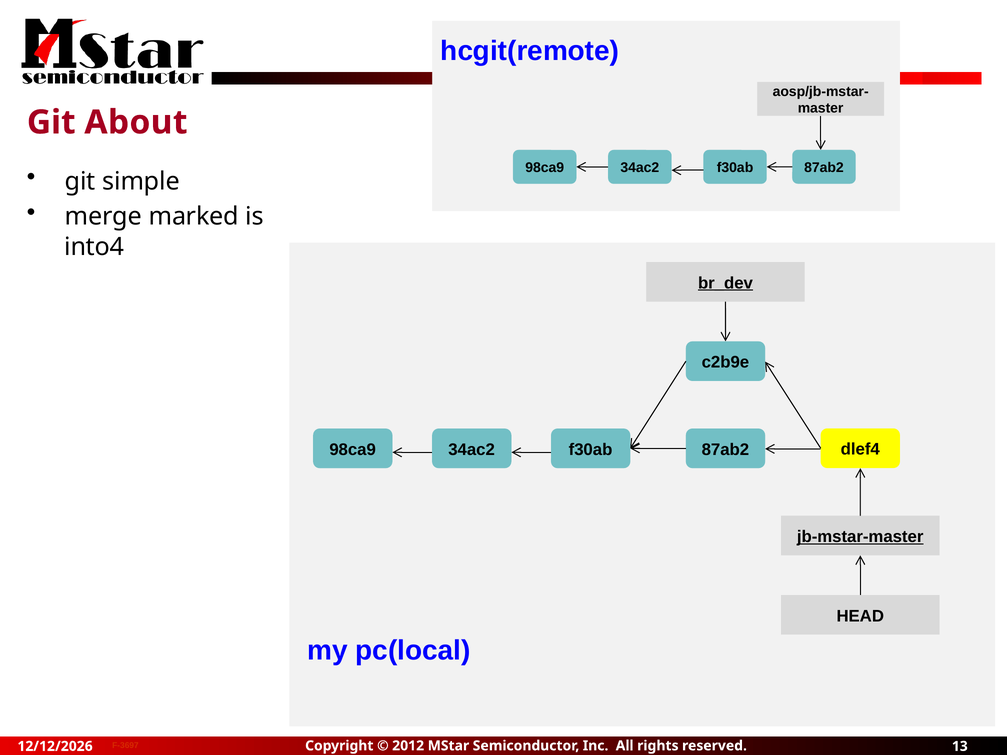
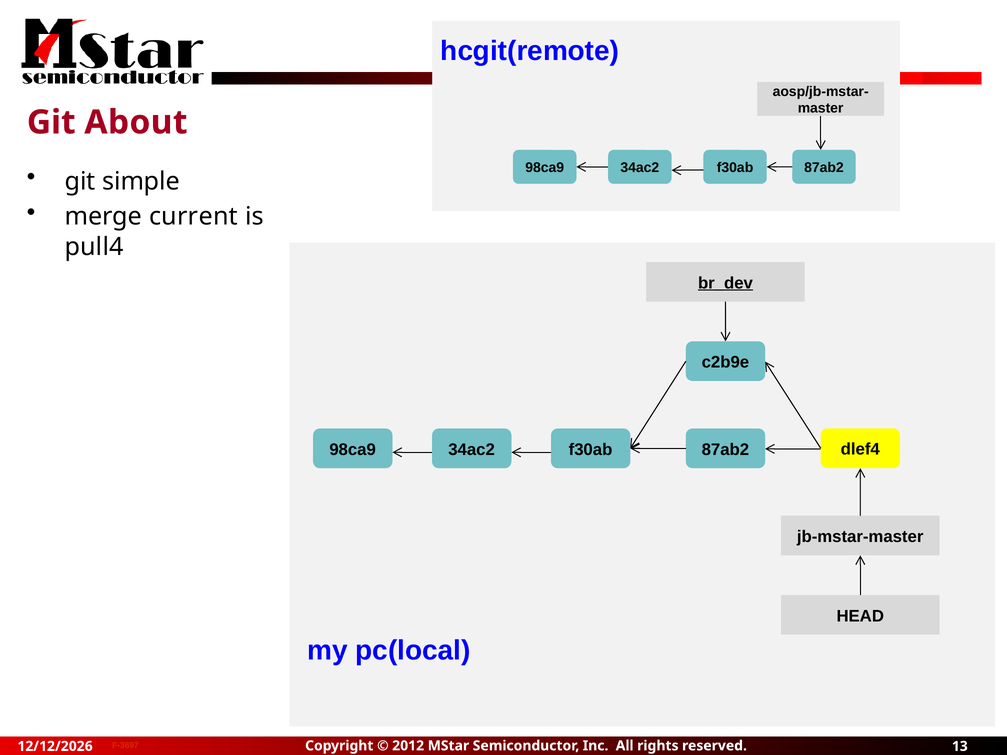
marked: marked -> current (194, 217)
into4: into4 -> pull4 (94, 247)
jb-mstar-master underline: present -> none (860, 537)
